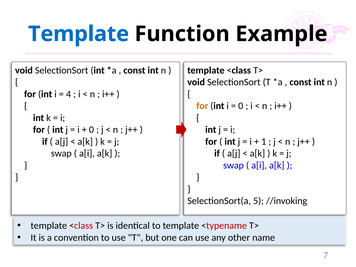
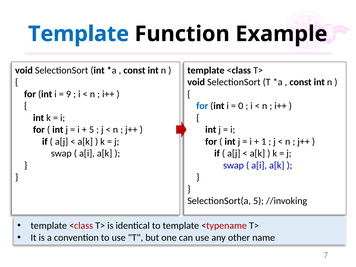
4: 4 -> 9 (69, 94)
for colour: orange -> blue (202, 106)
0: 0 -> 5 (91, 130)
